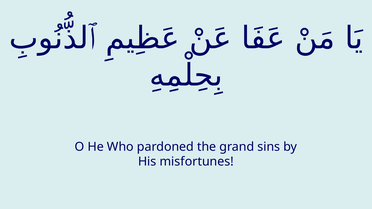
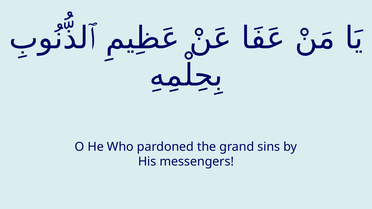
misfortunes: misfortunes -> messengers (197, 162)
